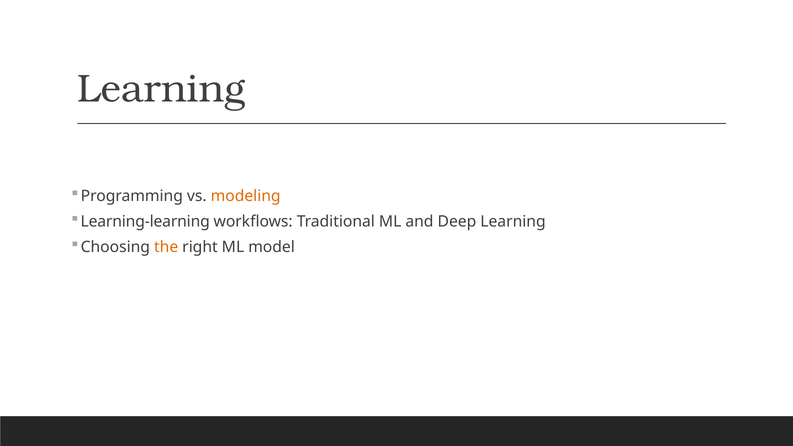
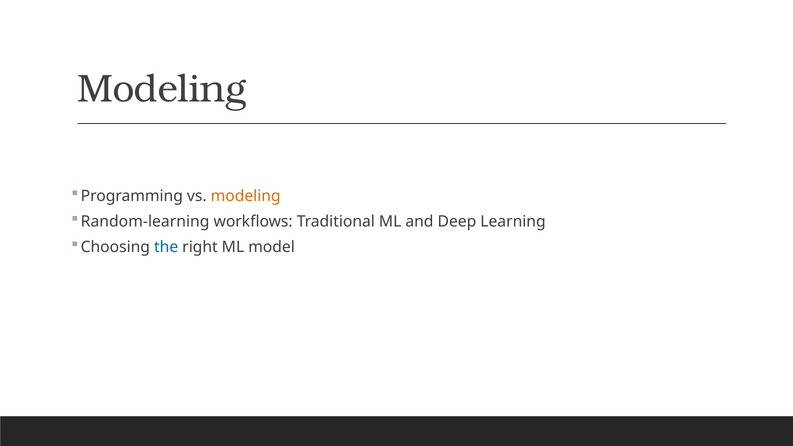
Learning: Learning -> Modeling (162, 89)
Learning-learning: Learning-learning -> Random-learning (145, 222)
the colour: orange -> blue (166, 247)
